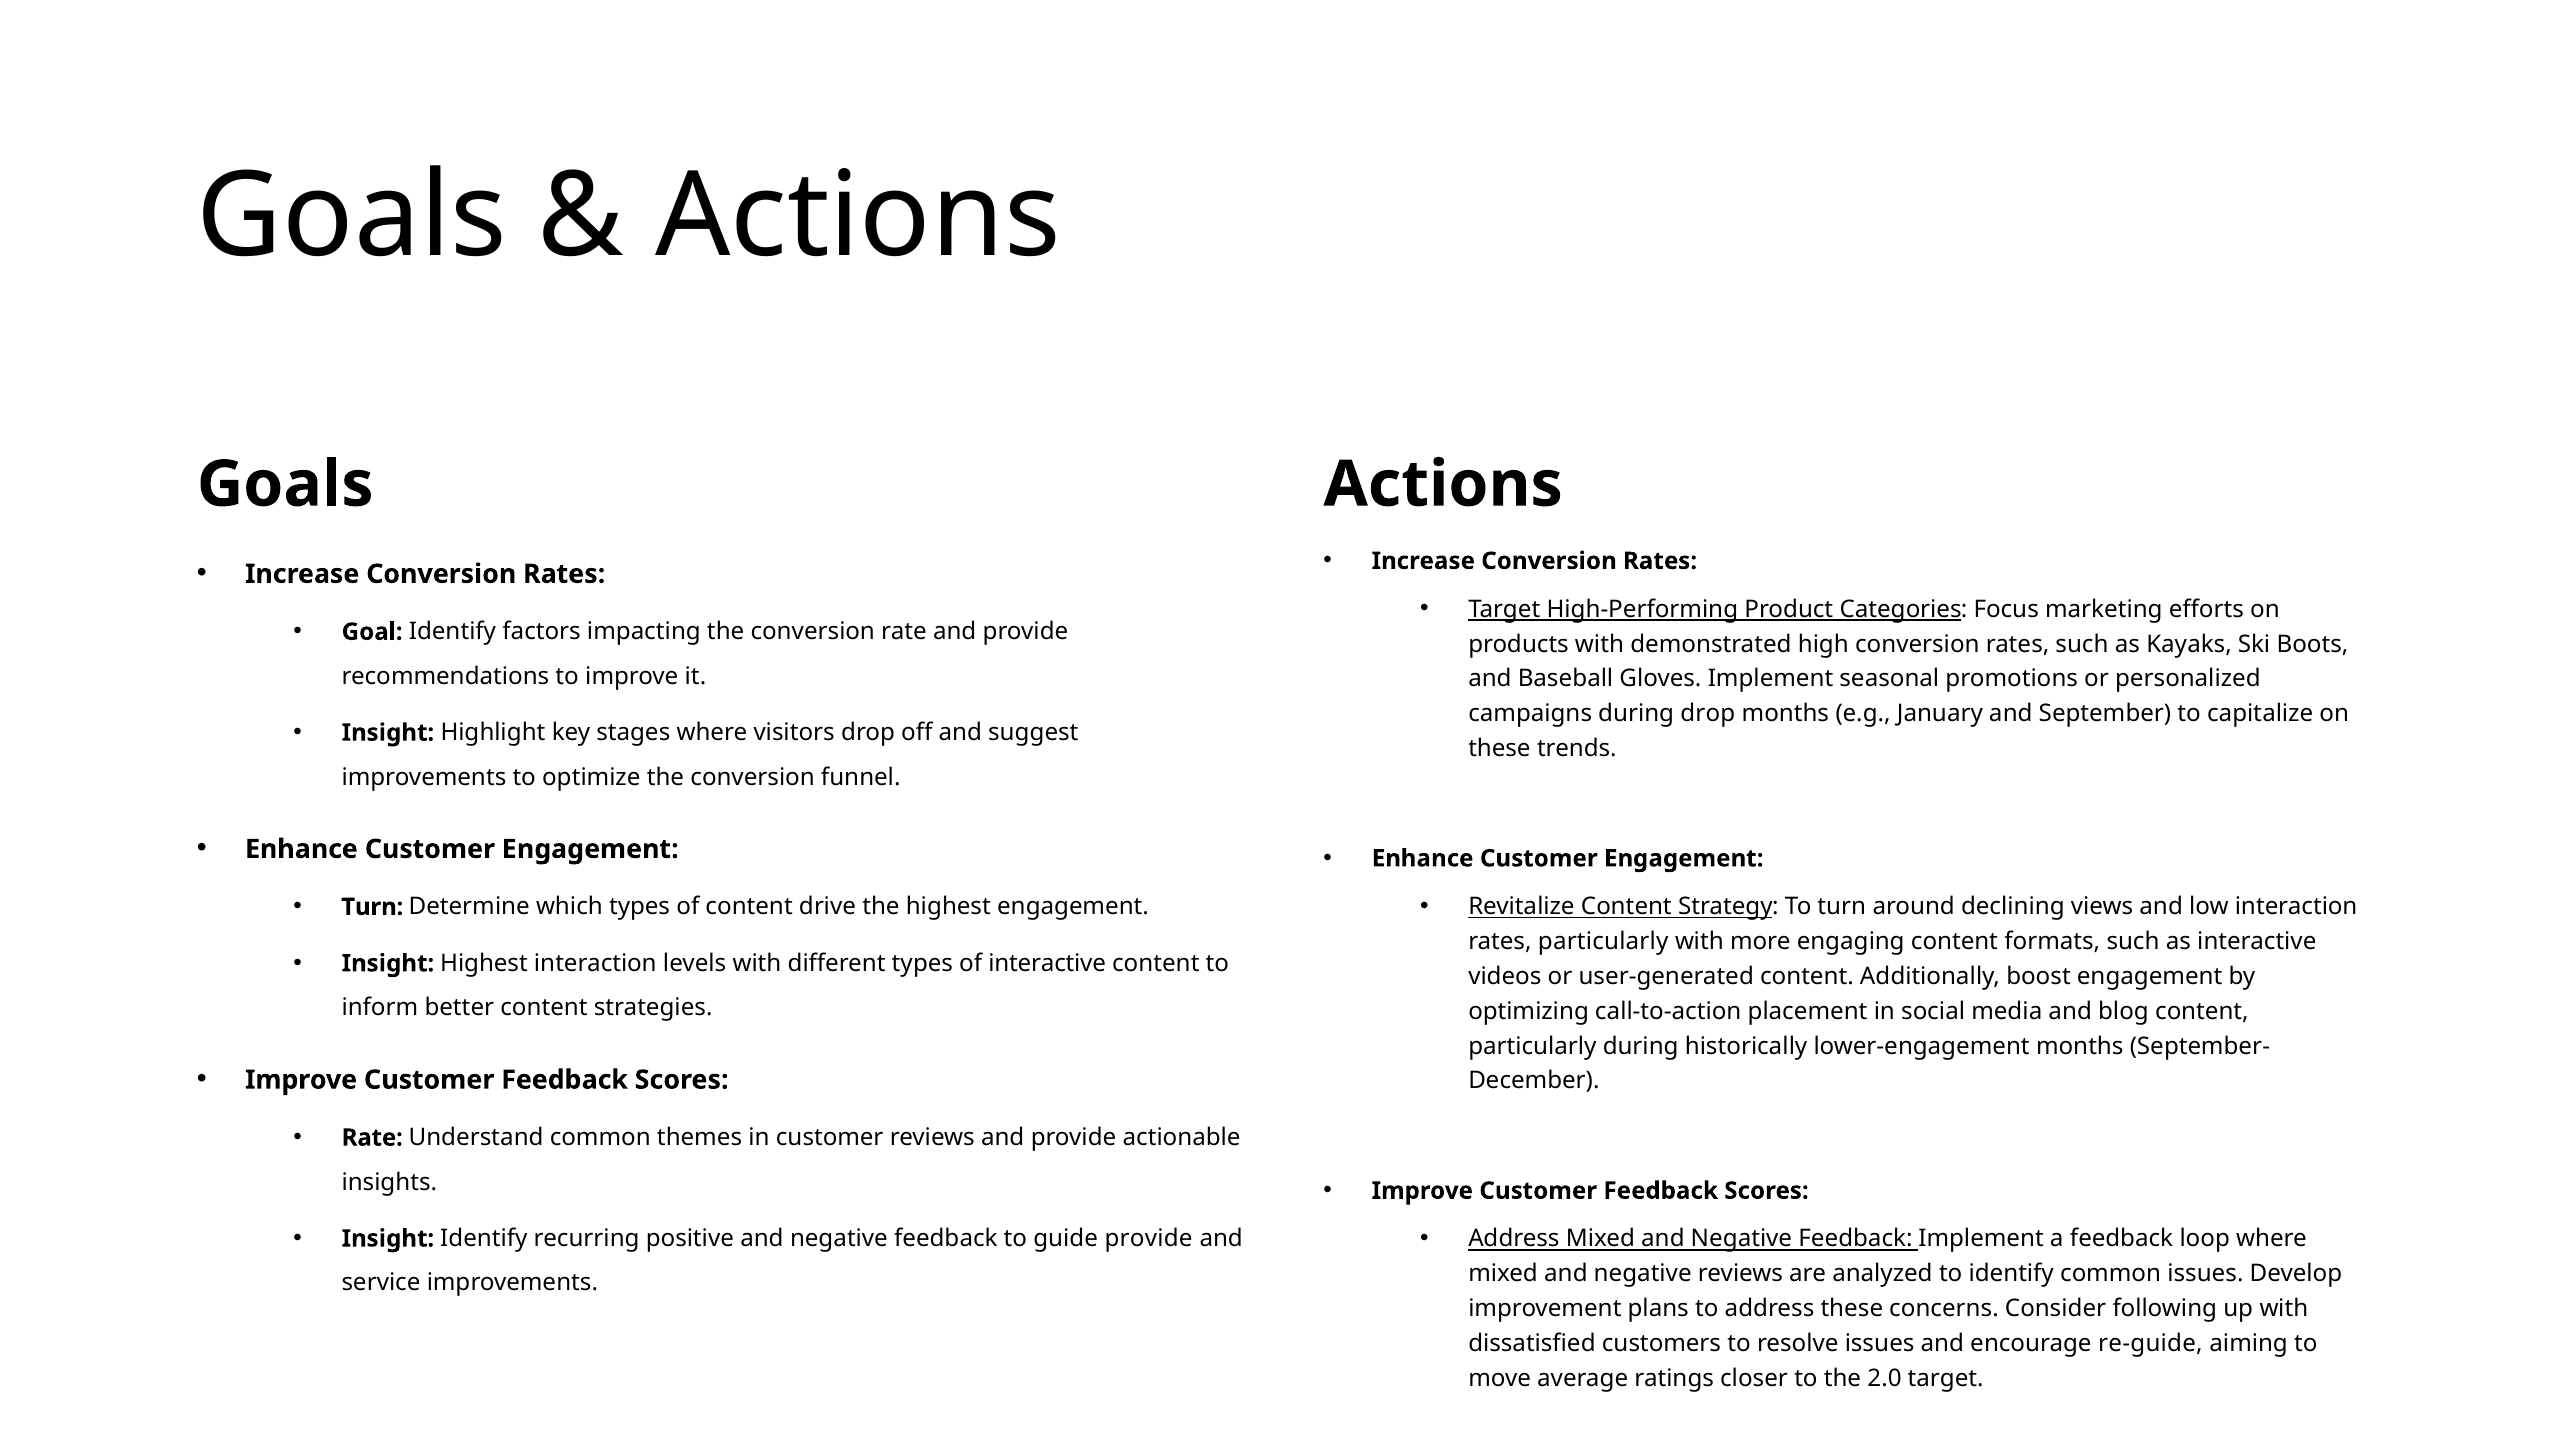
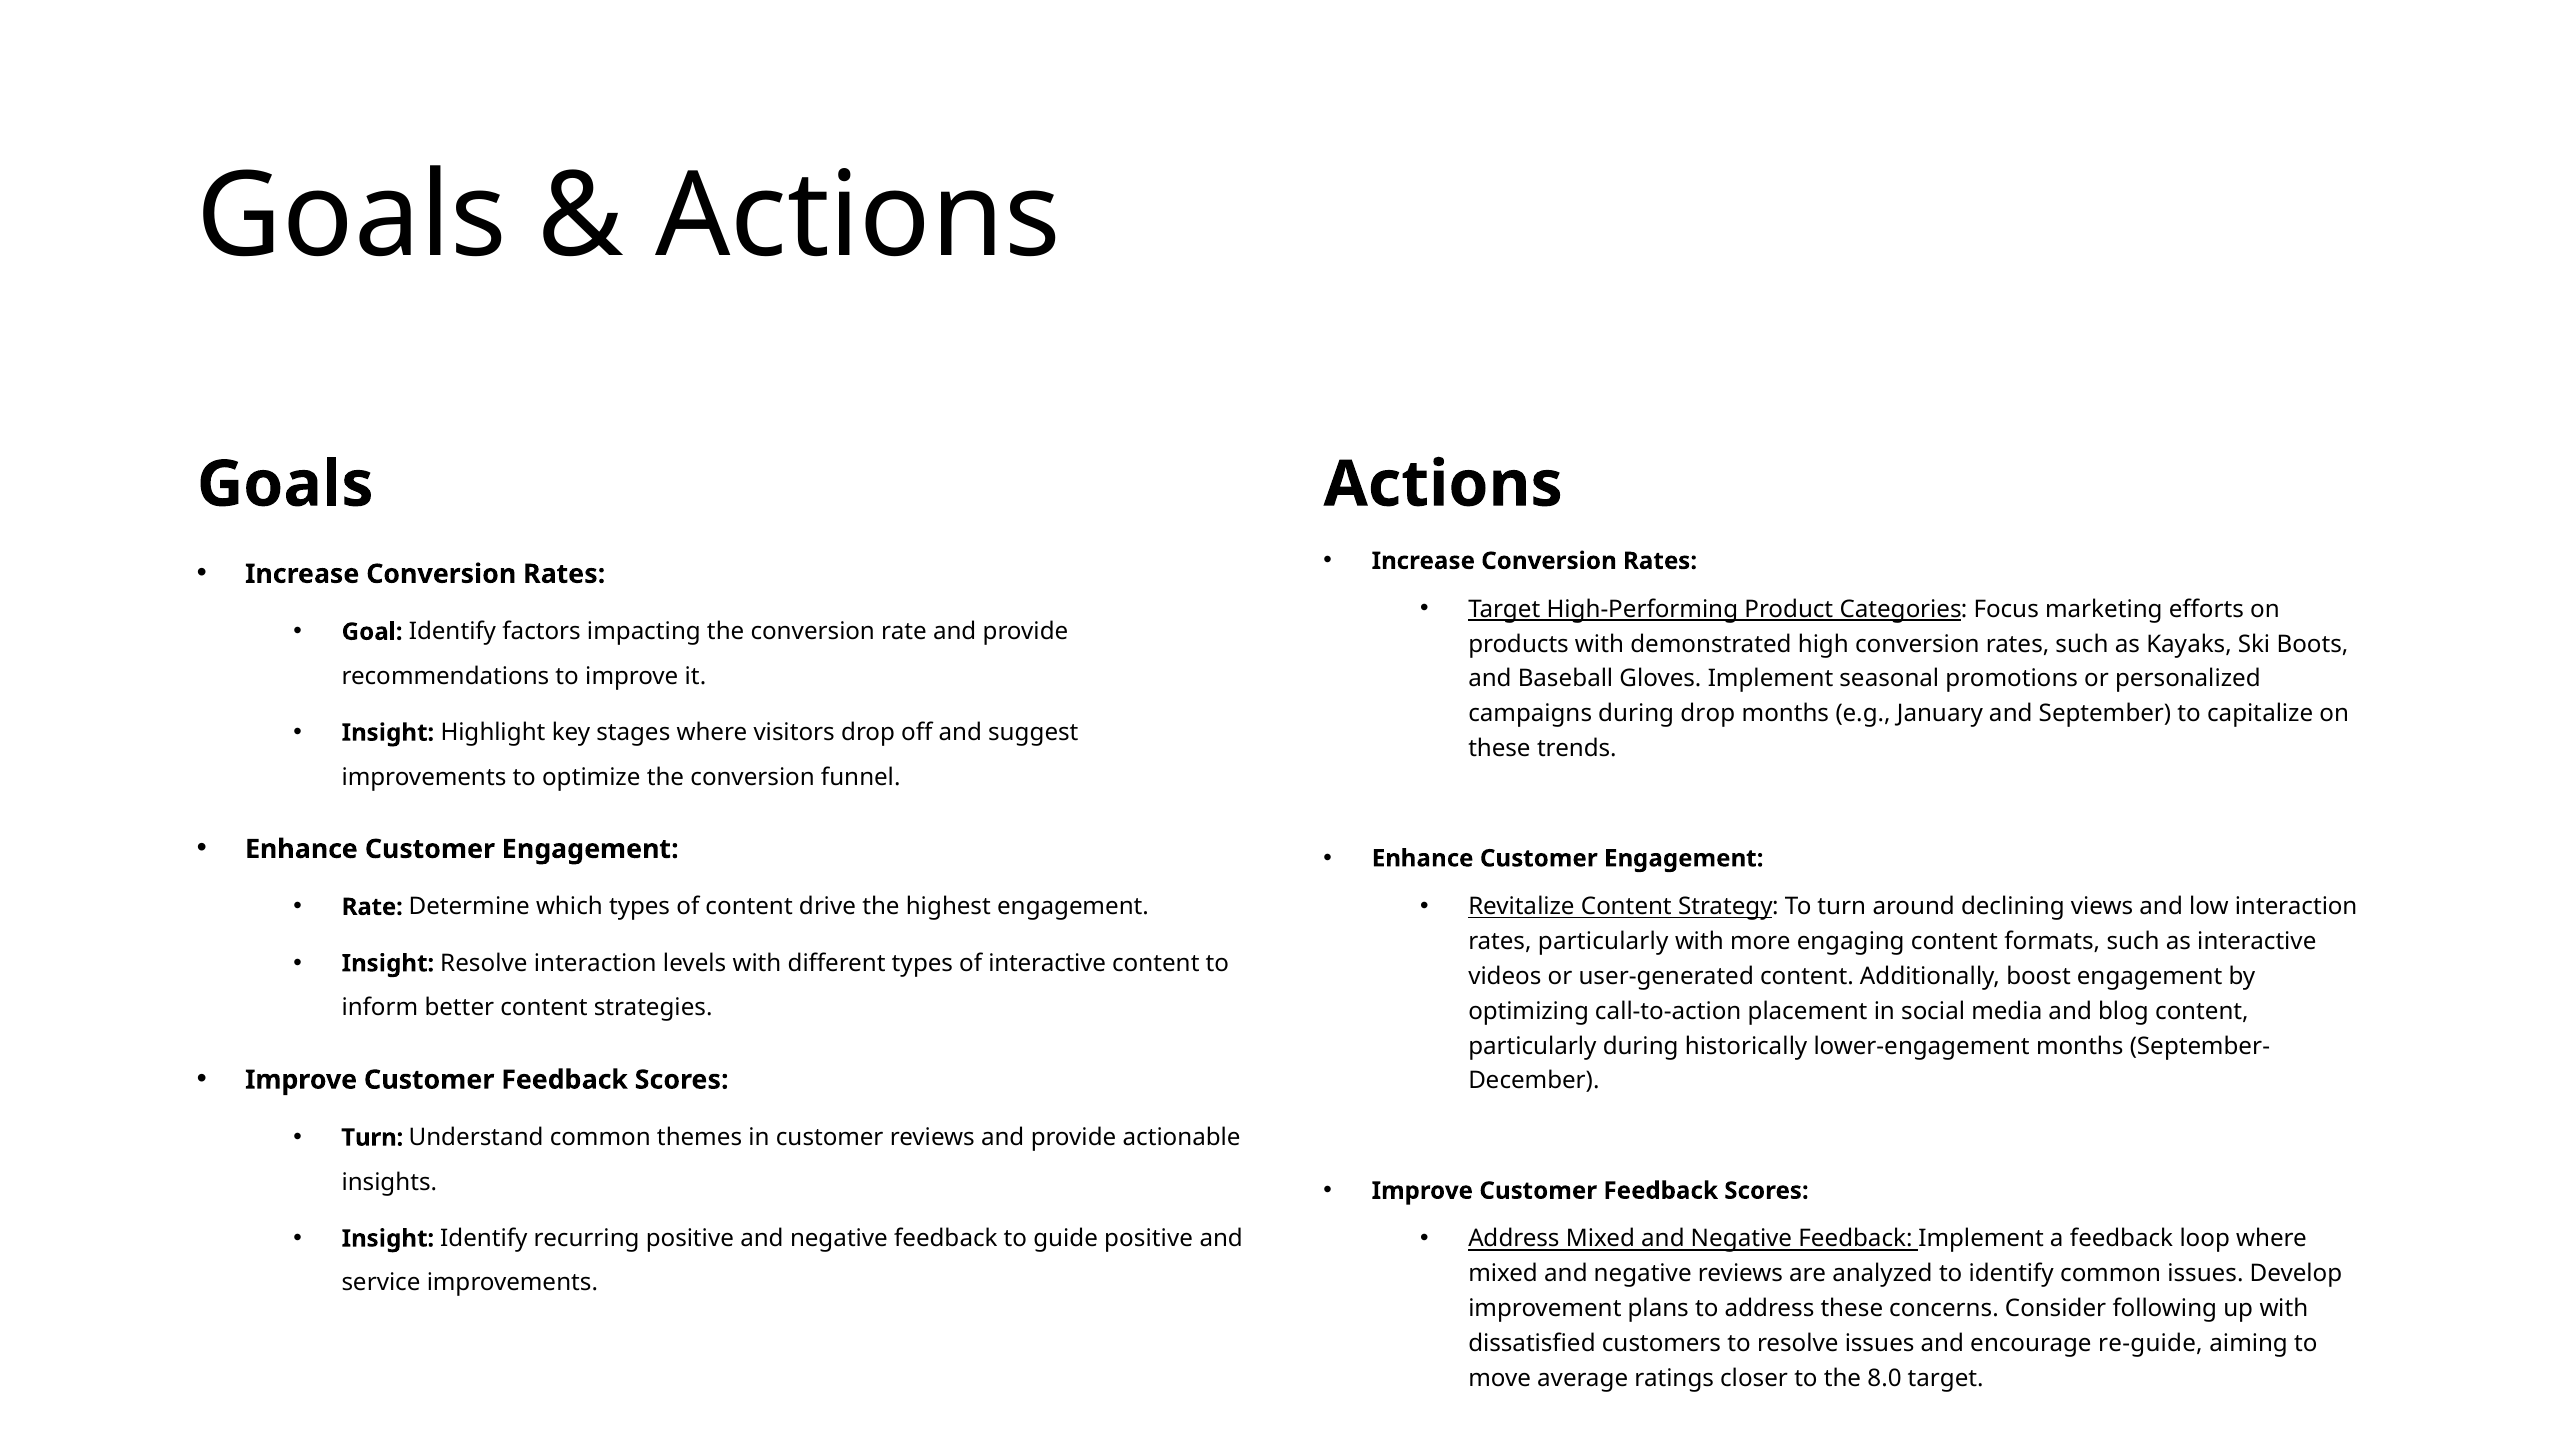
Turn: Turn -> Rate (372, 907)
Insight Highest: Highest -> Resolve (484, 963)
Rate: Rate -> Turn (372, 1138)
guide provide: provide -> positive (1149, 1239)
2.0: 2.0 -> 8.0 (1885, 1378)
